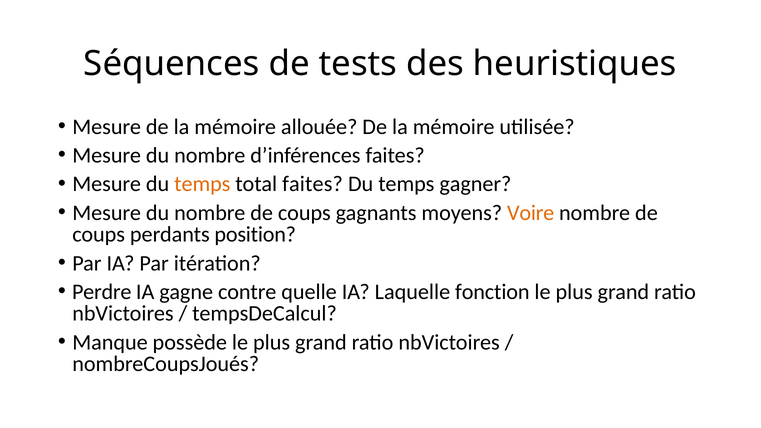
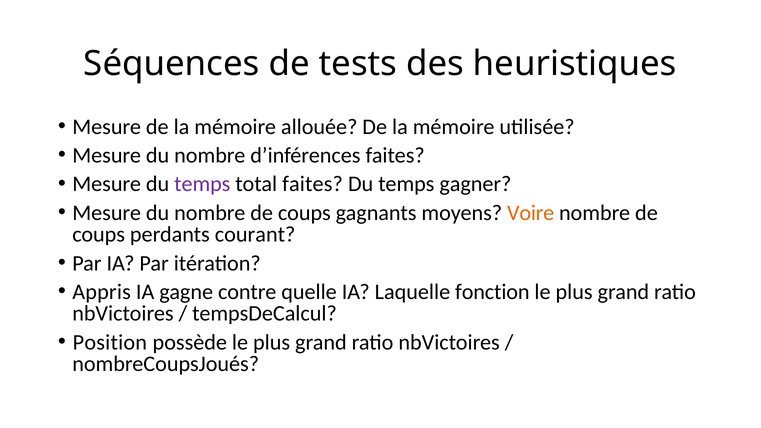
temps colour: orange -> purple (202, 184)
position: position -> courant (255, 234)
Perdre: Perdre -> Appris (102, 292)
Manque: Manque -> Position (110, 342)
